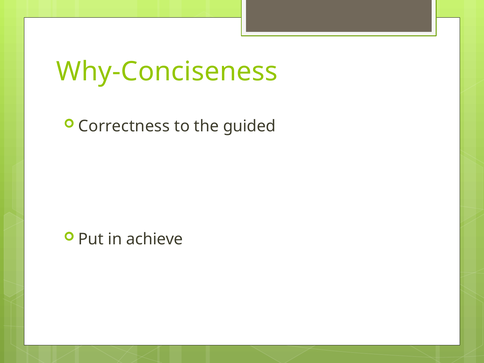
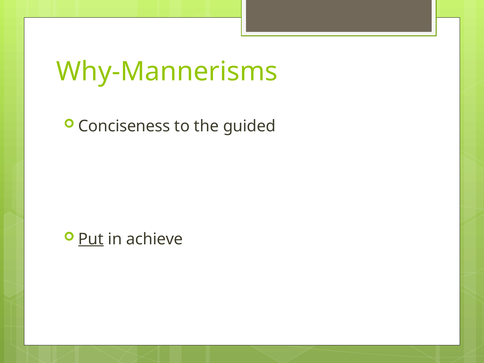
Why-Conciseness: Why-Conciseness -> Why-Mannerisms (167, 72)
Correctness: Correctness -> Conciseness (124, 126)
Put underline: none -> present (91, 239)
